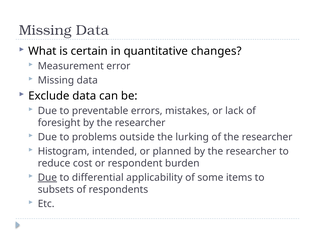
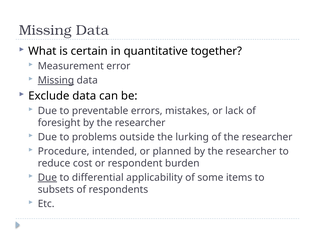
changes: changes -> together (216, 51)
Missing underline: none -> present (56, 80)
Histogram: Histogram -> Procedure (64, 151)
